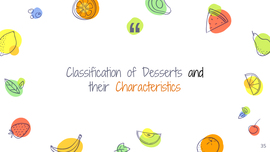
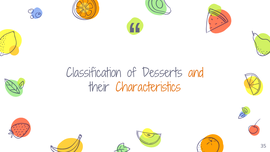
and colour: black -> orange (196, 73)
